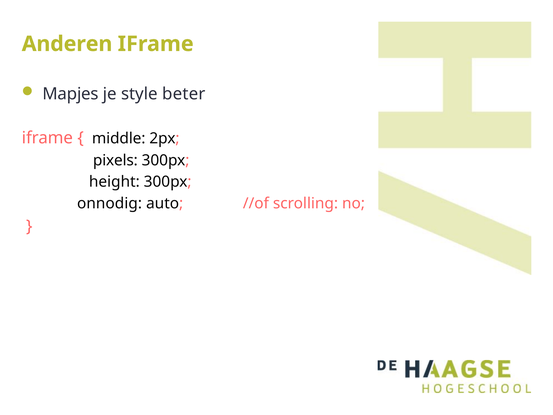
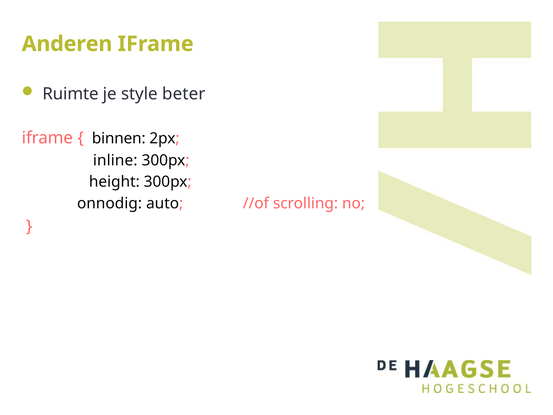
Mapjes: Mapjes -> Ruimte (71, 94)
middle: middle -> binnen (119, 138)
pixels: pixels -> inline (115, 160)
